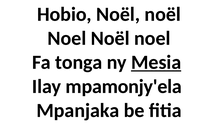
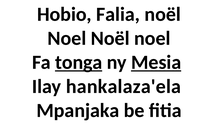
Hobio Noël: Noël -> Falia (118, 14)
tonga underline: none -> present (79, 62)
mpamonjy'ela: mpamonjy'ela -> hankalaza'ela (123, 86)
